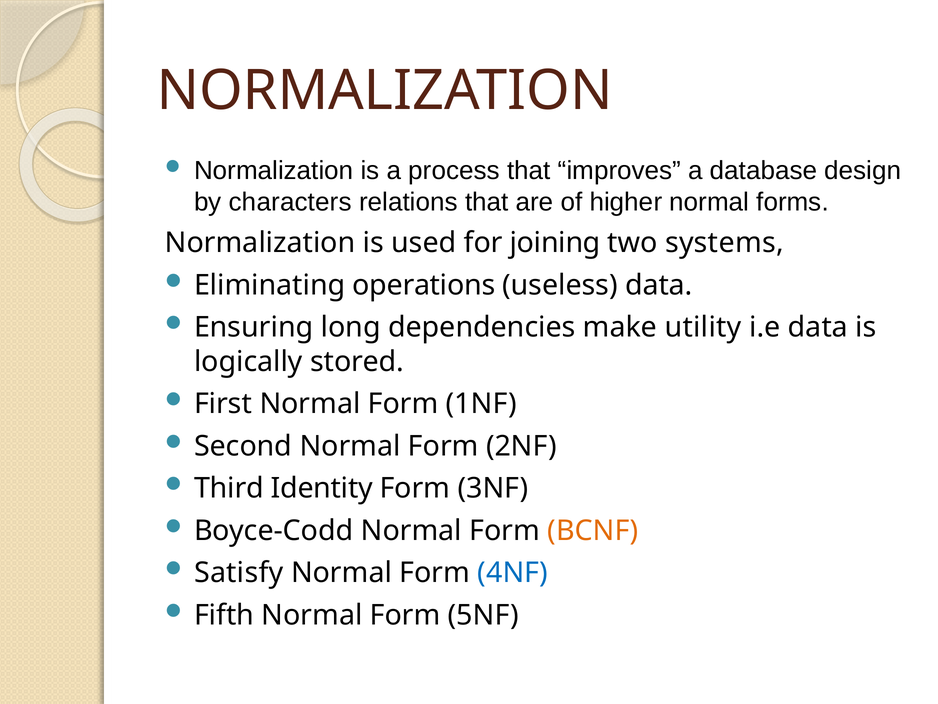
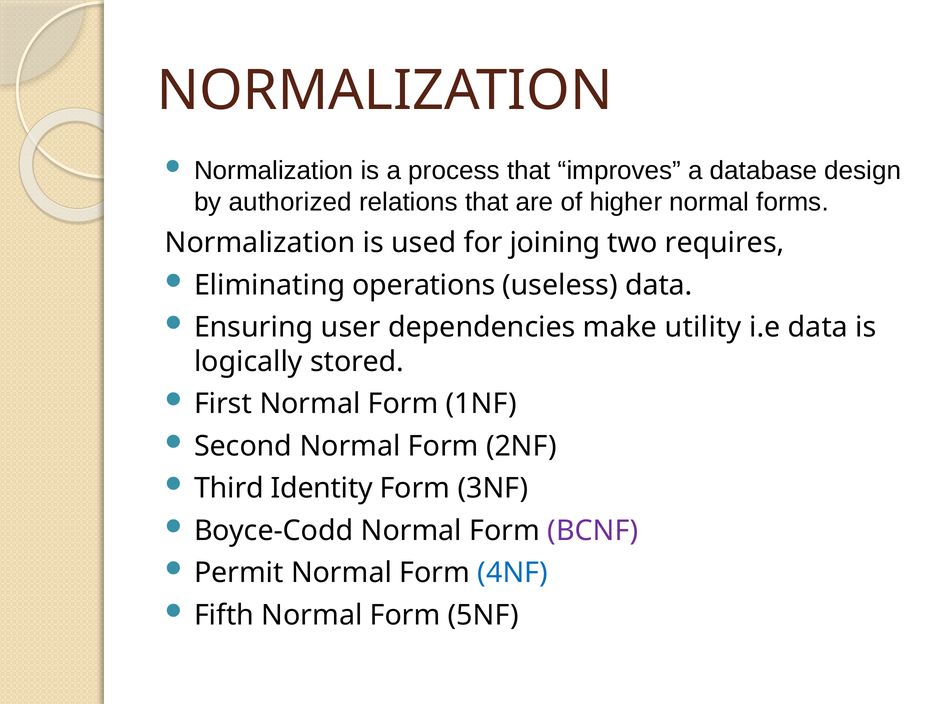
characters: characters -> authorized (290, 202)
systems: systems -> requires (725, 243)
long: long -> user (351, 327)
BCNF colour: orange -> purple (593, 530)
Satisfy: Satisfy -> Permit (239, 573)
